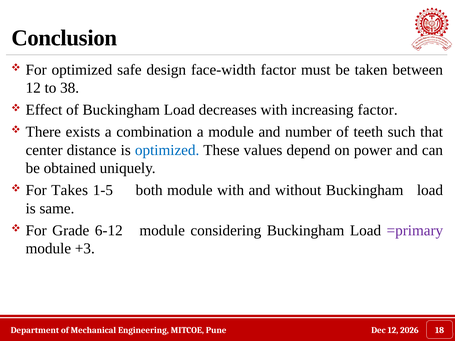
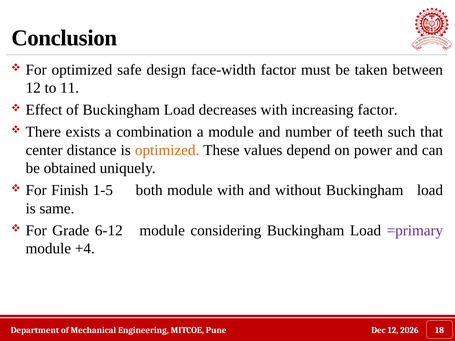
38: 38 -> 11 (70, 88)
optimized colour: blue -> orange (167, 150)
Takes: Takes -> Finish (70, 190)
+3: +3 -> +4 (85, 249)
